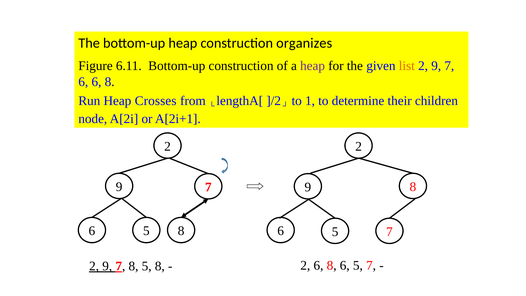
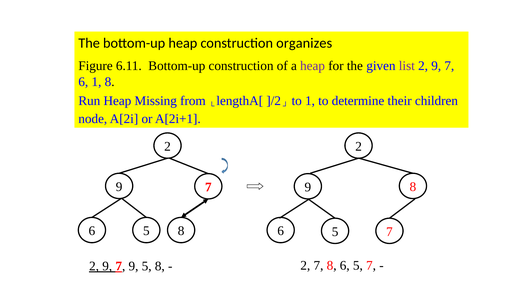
list colour: orange -> purple (407, 66)
6 6: 6 -> 1 (96, 82)
Crosses: Crosses -> Missing (156, 101)
7 8: 8 -> 9 (134, 266)
2 6: 6 -> 7 (318, 265)
